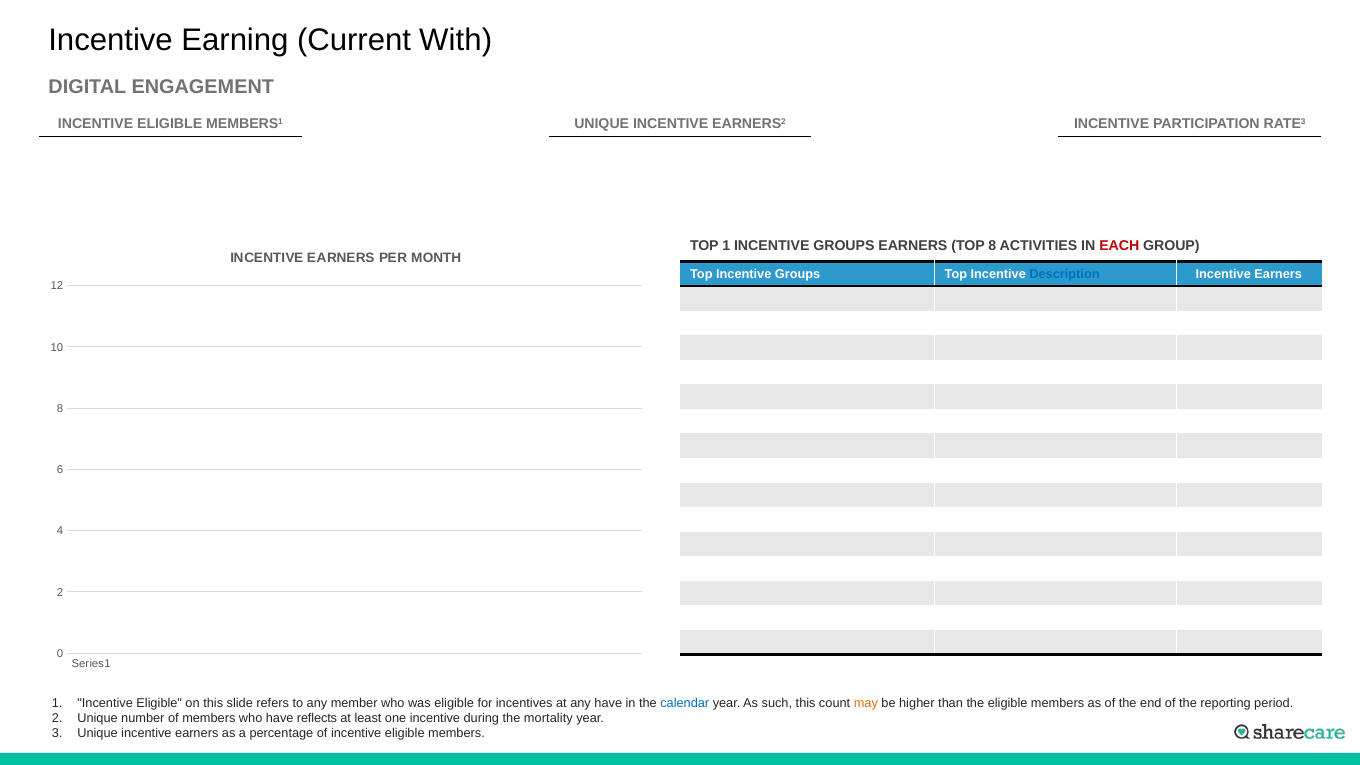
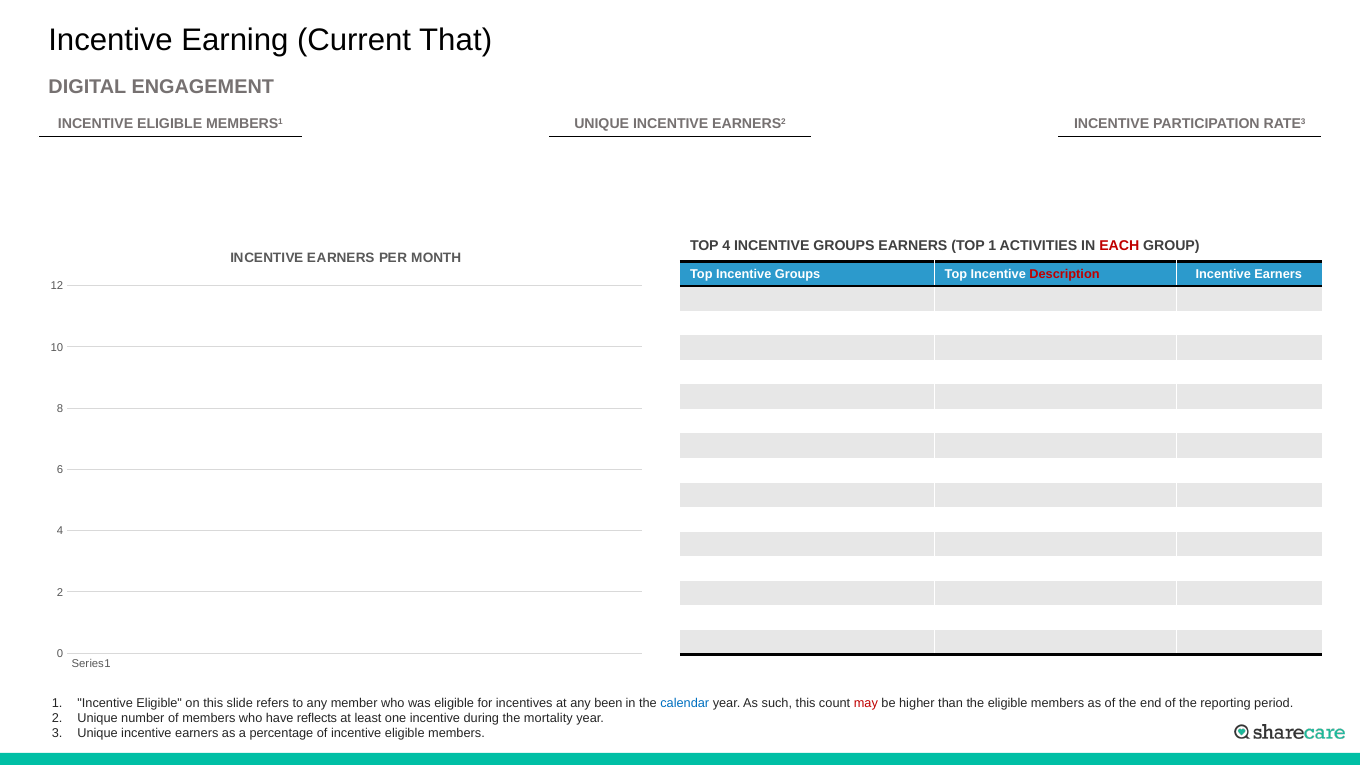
With: With -> That (456, 40)
TOP 1: 1 -> 4 (726, 246)
TOP 8: 8 -> 1 (992, 246)
Description colour: blue -> red (1064, 274)
any have: have -> been (608, 703)
may colour: orange -> red (866, 703)
